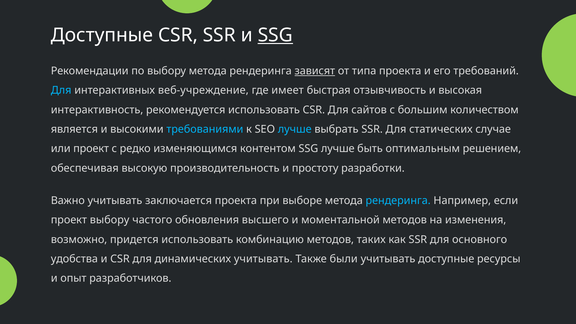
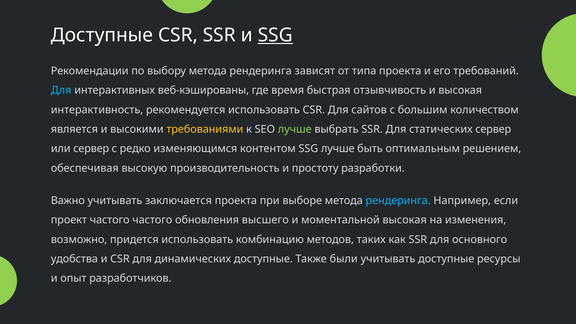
зависят underline: present -> none (315, 71)
веб-учреждение: веб-учреждение -> веб-кэшированы (203, 90)
имеет: имеет -> время (288, 90)
требованиями colour: light blue -> yellow (205, 129)
лучше colour: light blue -> light green (295, 129)
статических случае: случае -> сервер (493, 129)
или проект: проект -> сервер (91, 149)
проект выбору: выбору -> частого (110, 220)
моментальной методов: методов -> высокая (405, 220)
динамических учитывать: учитывать -> доступные (263, 259)
